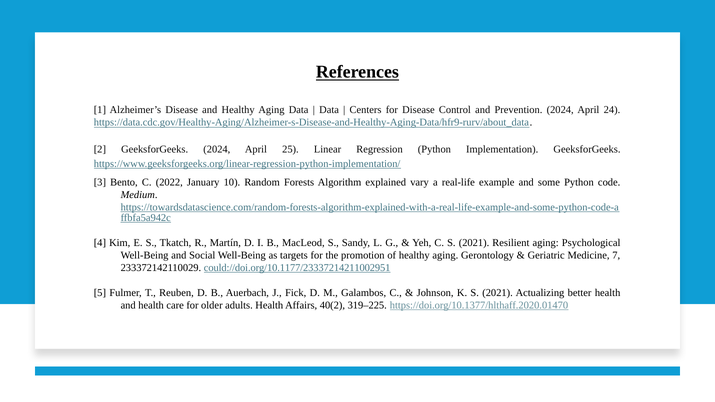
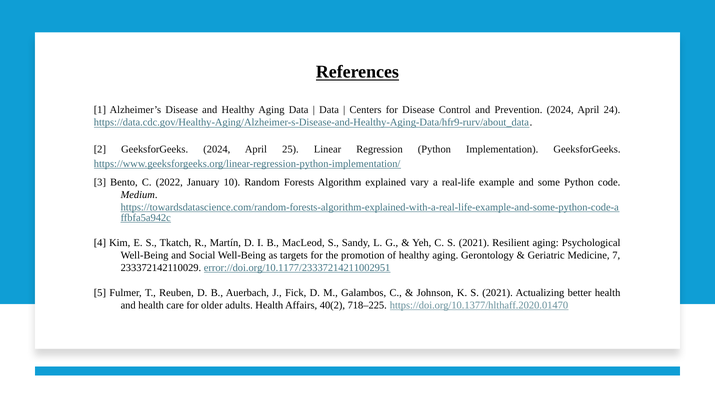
could://doi.org/10.1177/23337214211002951: could://doi.org/10.1177/23337214211002951 -> error://doi.org/10.1177/23337214211002951 (297, 268)
319–225: 319–225 -> 718–225 (367, 305)
